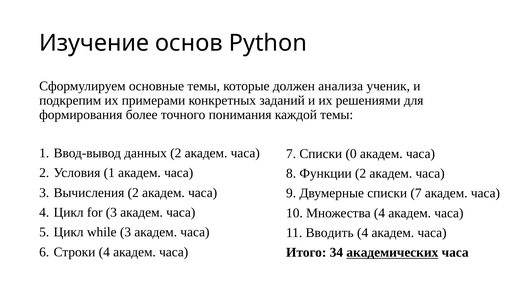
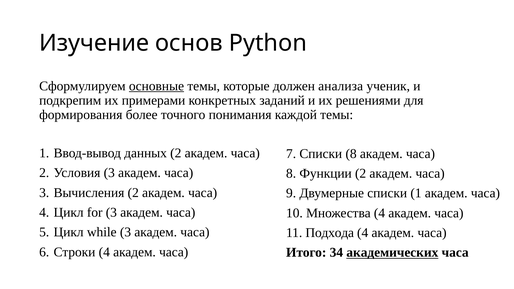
основные underline: none -> present (157, 86)
Списки 0: 0 -> 8 (351, 154)
Условия 1: 1 -> 3 (109, 173)
списки 7: 7 -> 1 (416, 193)
Вводить: Вводить -> Подхода (330, 233)
